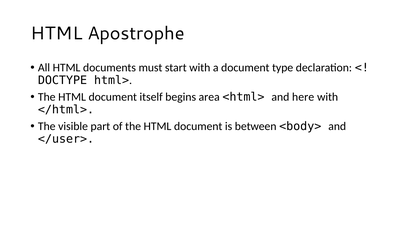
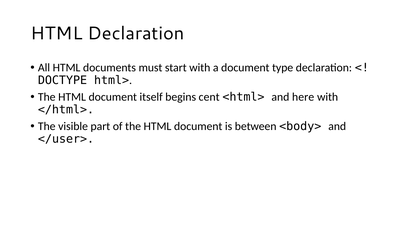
HTML Apostrophe: Apostrophe -> Declaration (136, 34)
area: area -> cent (209, 97)
